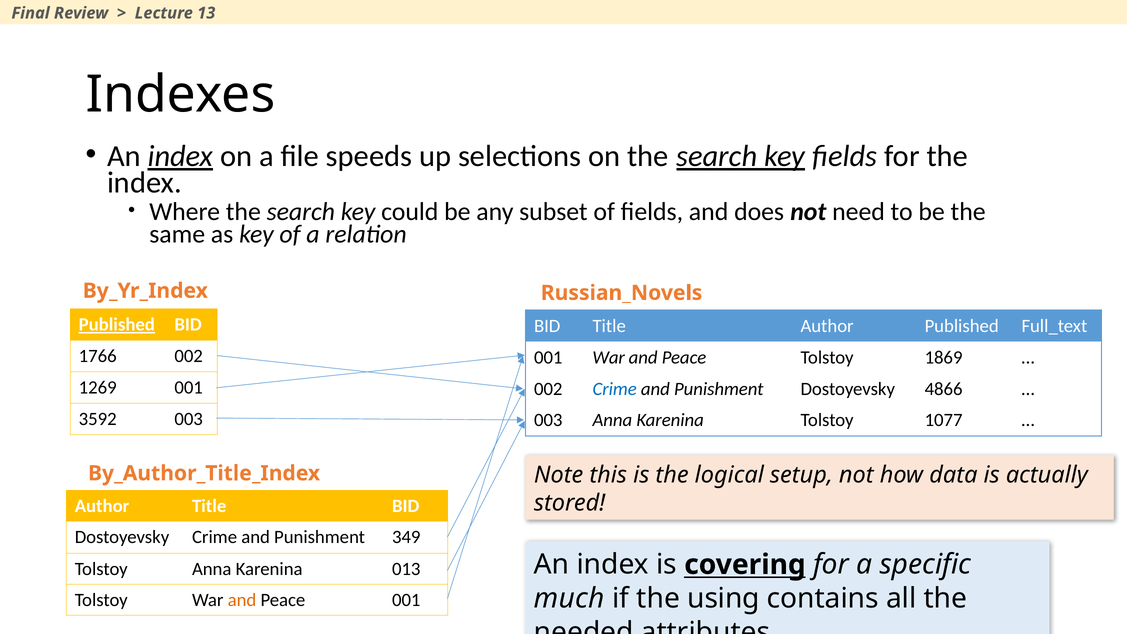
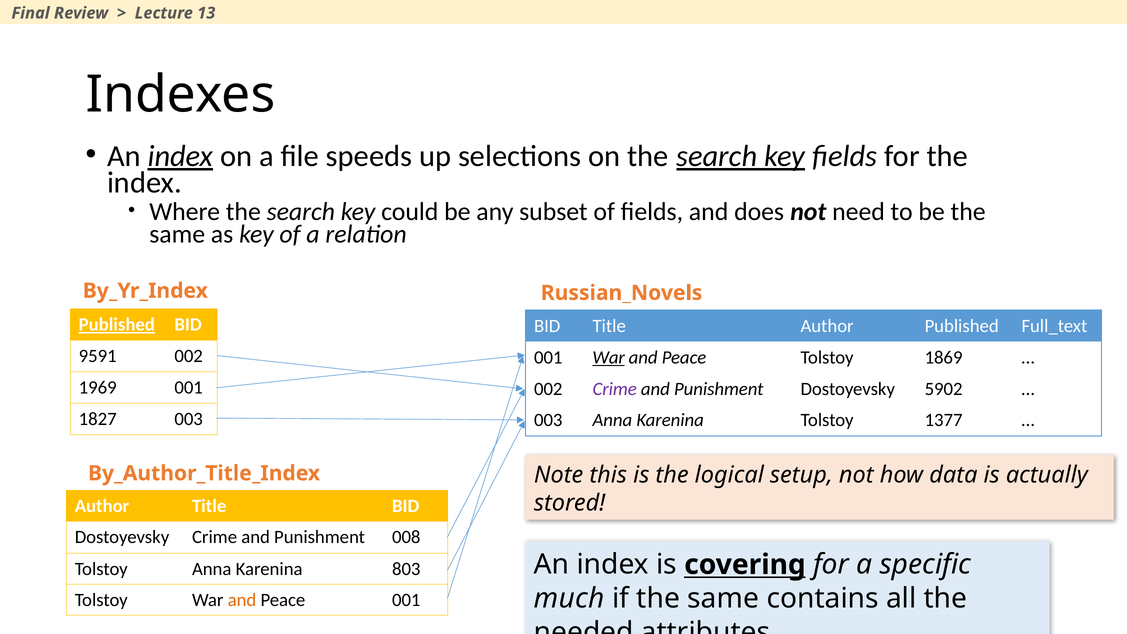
1766: 1766 -> 9591 (98, 356)
War underline: none -> present (609, 357)
1269: 1269 -> 1969 (98, 388)
Crime colour: blue -> purple (615, 389)
4866: 4866 -> 5902 (944, 389)
3592: 3592 -> 1827 (98, 419)
1077: 1077 -> 1377 (944, 420)
349: 349 -> 008 (406, 537)
013: 013 -> 803 (406, 569)
if the using: using -> same (723, 598)
